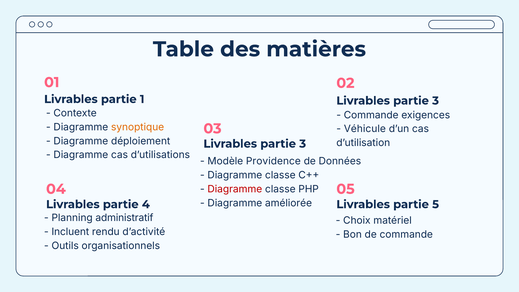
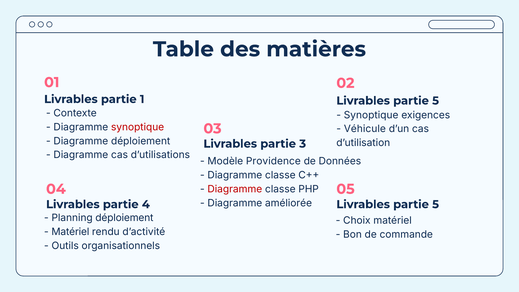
1 Livrables partie 3: 3 -> 5 (436, 101)
Commande: Commande -> Synoptique (371, 115)
synoptique colour: orange -> red (138, 127)
Planning administratif: administratif -> déploiement (124, 218)
Incluent: Incluent -> Matériel (70, 232)
